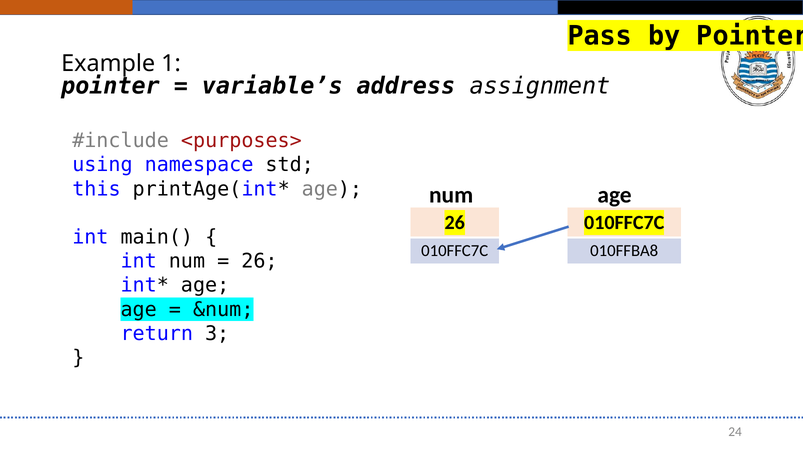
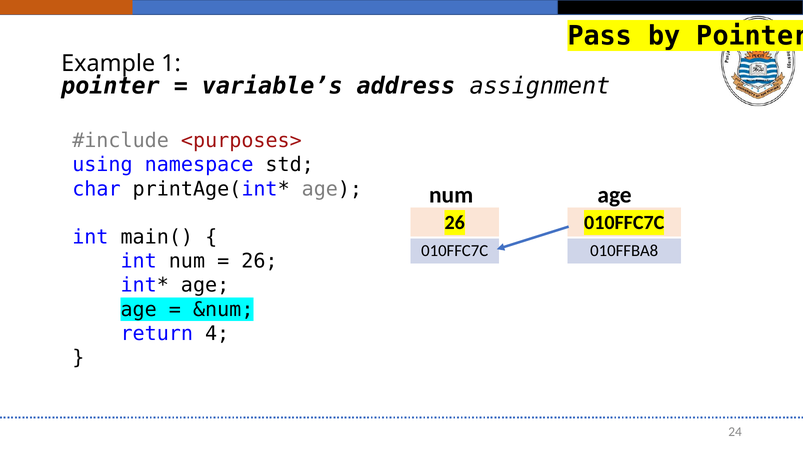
this: this -> char (96, 189)
3: 3 -> 4 (217, 333)
